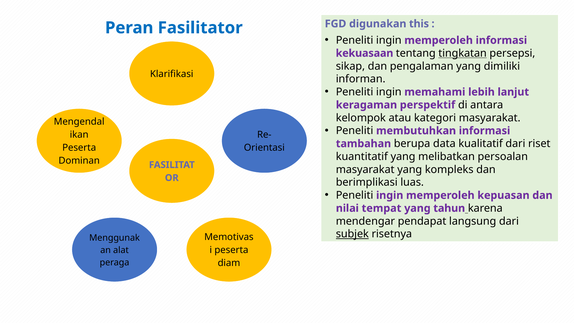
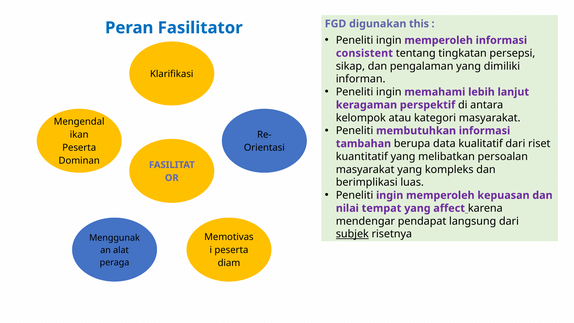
kekuasaan: kekuasaan -> consistent (364, 53)
tingkatan underline: present -> none (463, 53)
tahun: tahun -> affect (449, 208)
